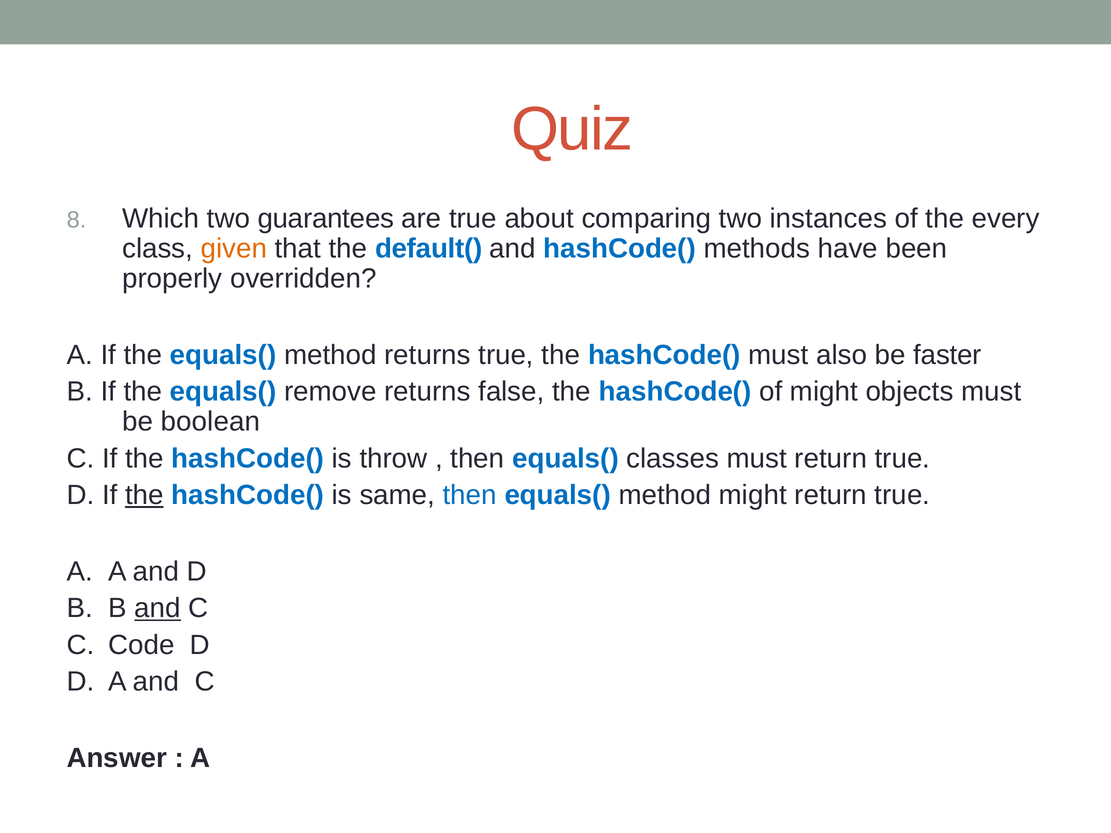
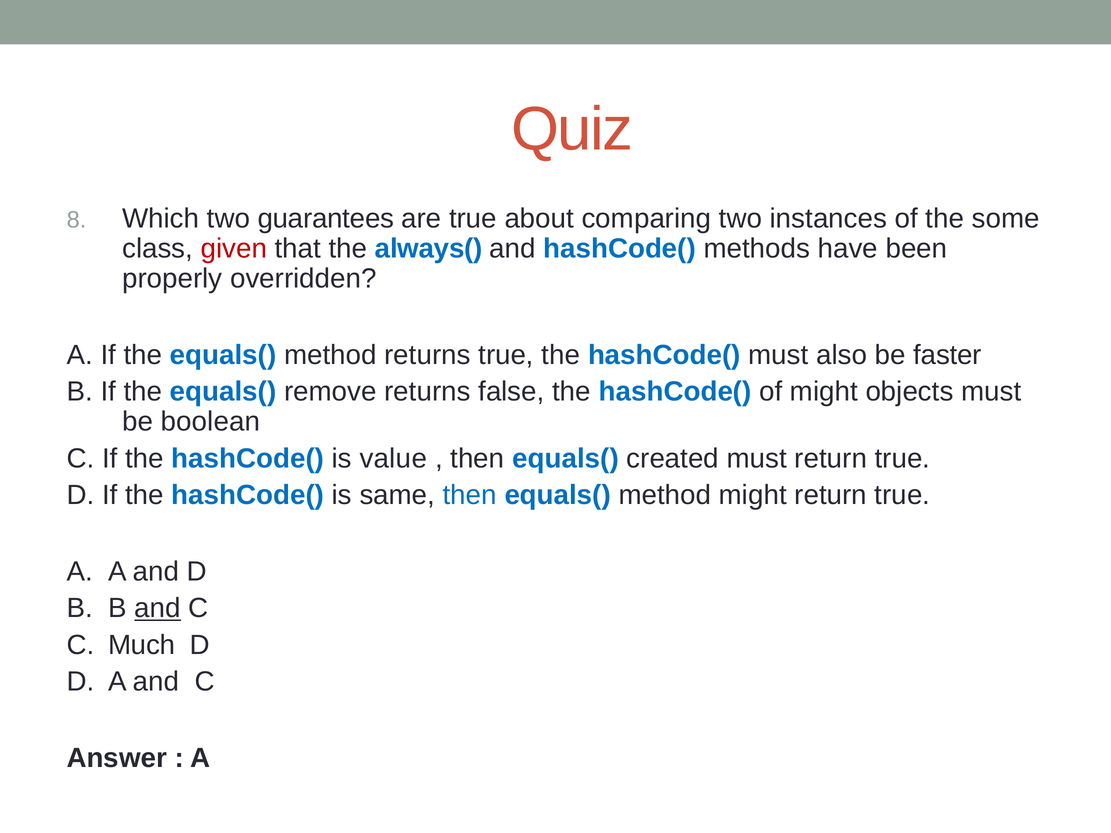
every: every -> some (1006, 219)
given colour: orange -> red (234, 249)
default(: default( -> always( (429, 249)
throw: throw -> value (393, 459)
classes: classes -> created (673, 459)
the underline: present -> none (144, 495)
Code: Code -> Much (142, 645)
